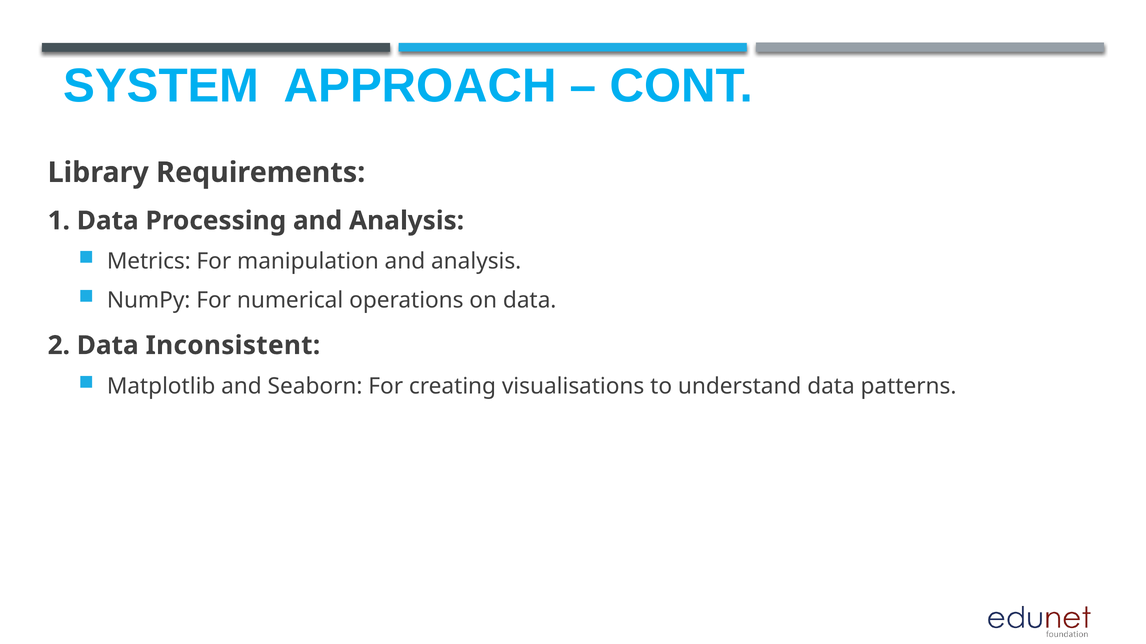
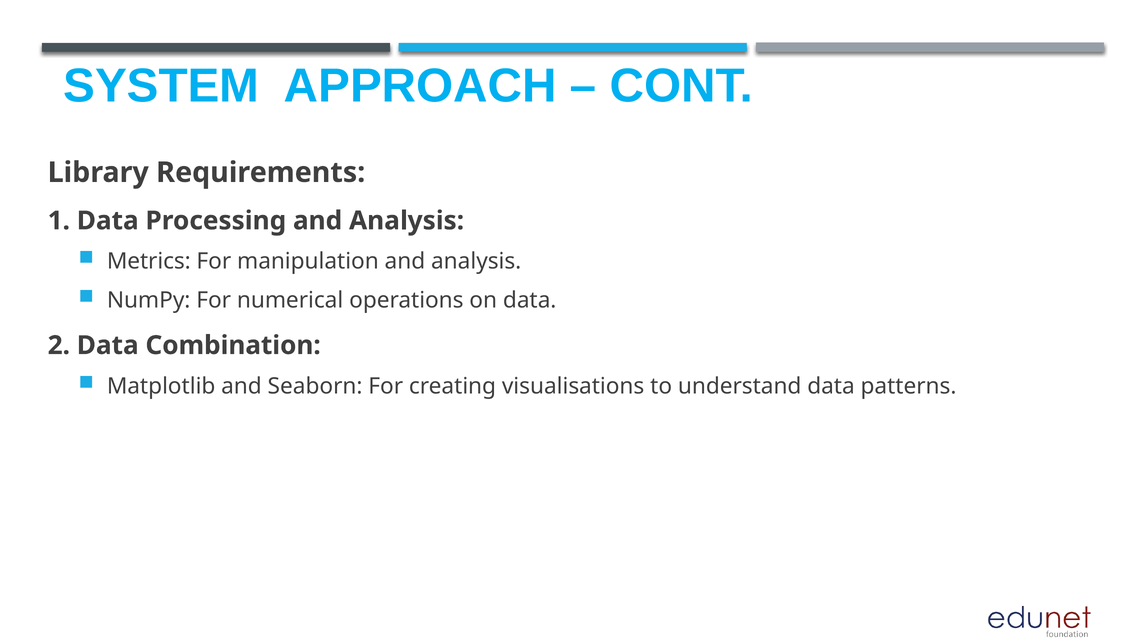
Inconsistent: Inconsistent -> Combination (233, 346)
